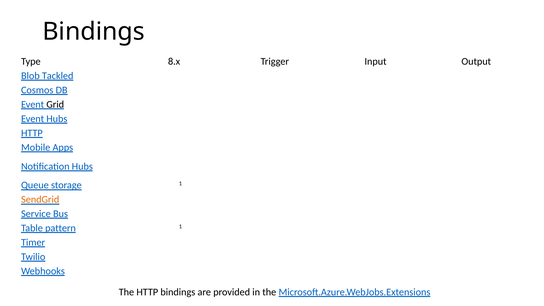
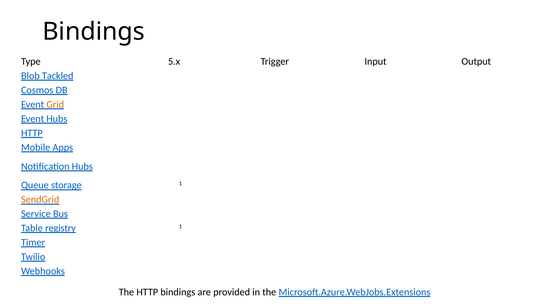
8.x: 8.x -> 5.x (174, 62)
Grid colour: black -> orange (55, 104)
pattern: pattern -> registry (61, 228)
